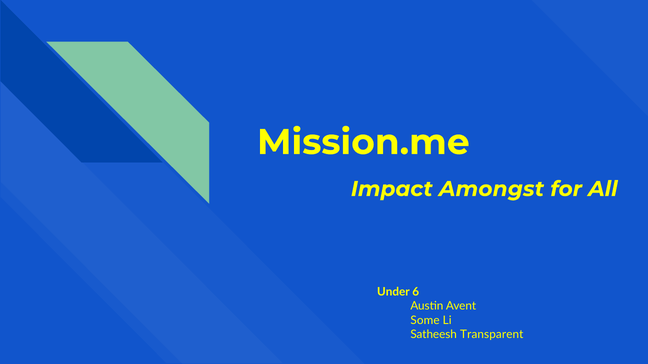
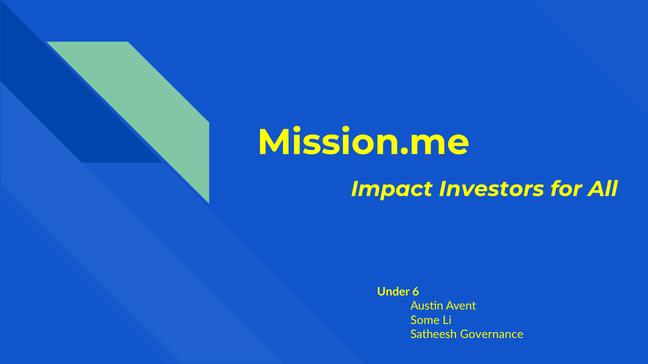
Amongst: Amongst -> Investors (492, 189)
Transparent: Transparent -> Governance (492, 335)
